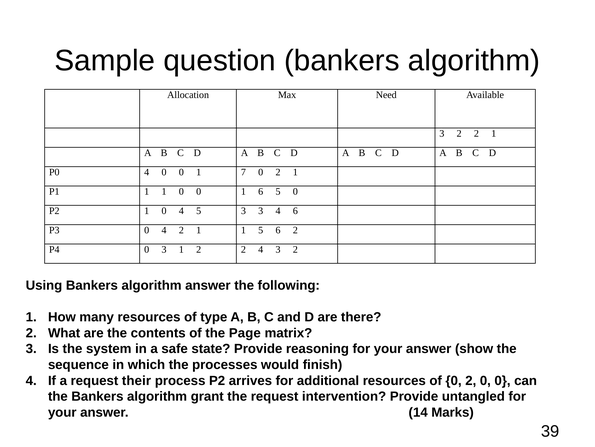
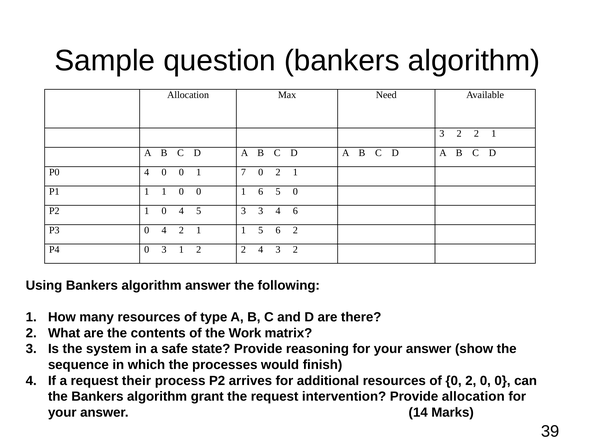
Page: Page -> Work (245, 332)
Provide untangled: untangled -> allocation (473, 396)
